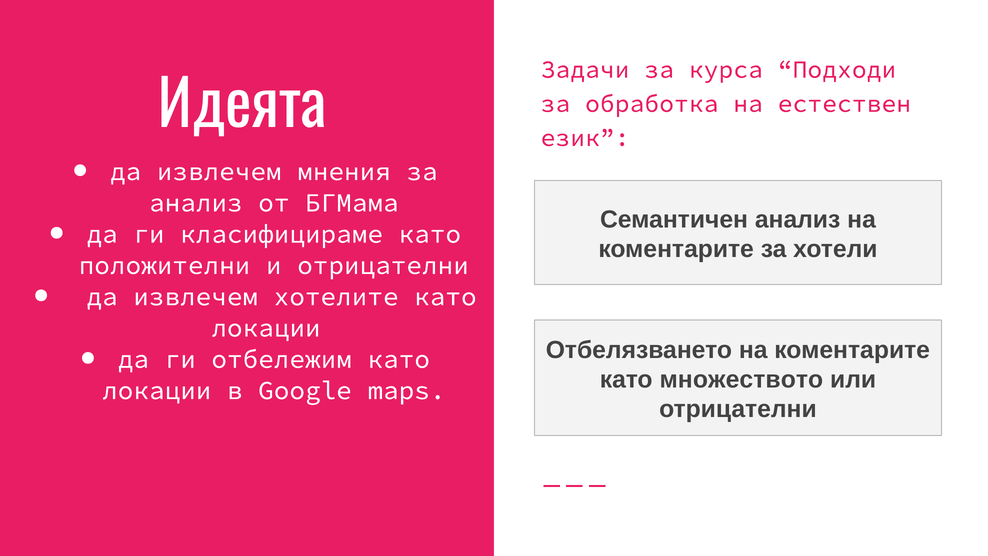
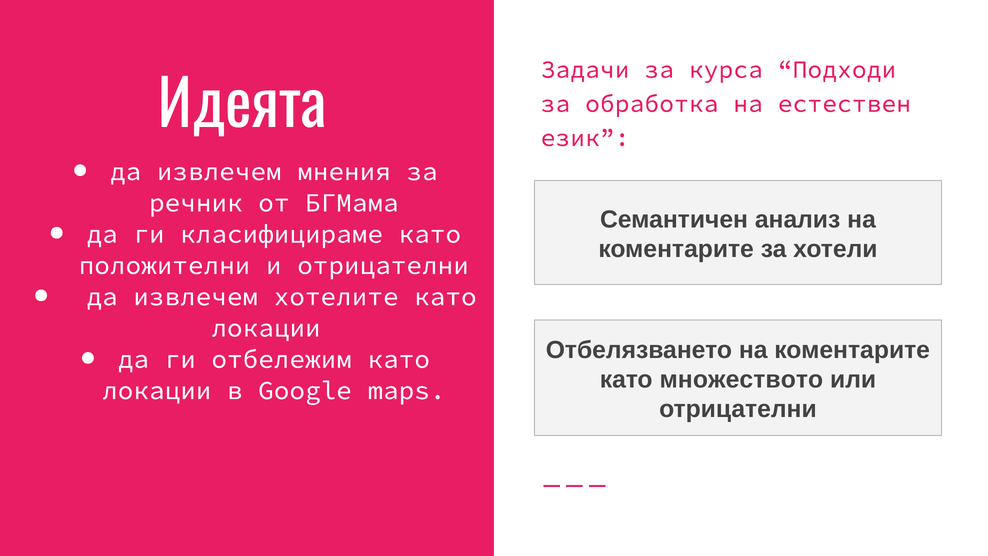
анализ: анализ -> речник (196, 203)
